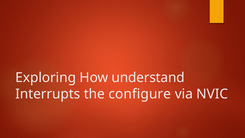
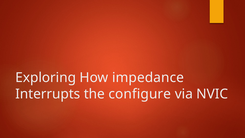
understand: understand -> impedance (148, 78)
